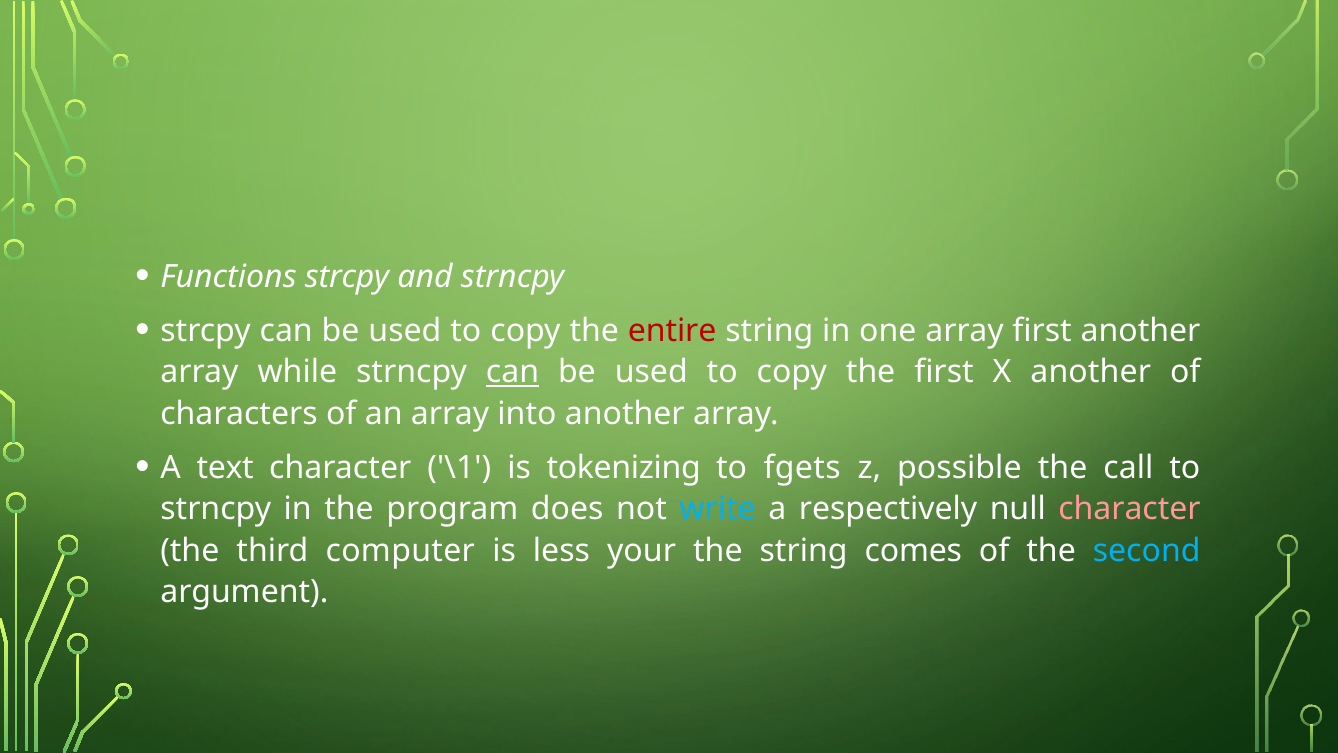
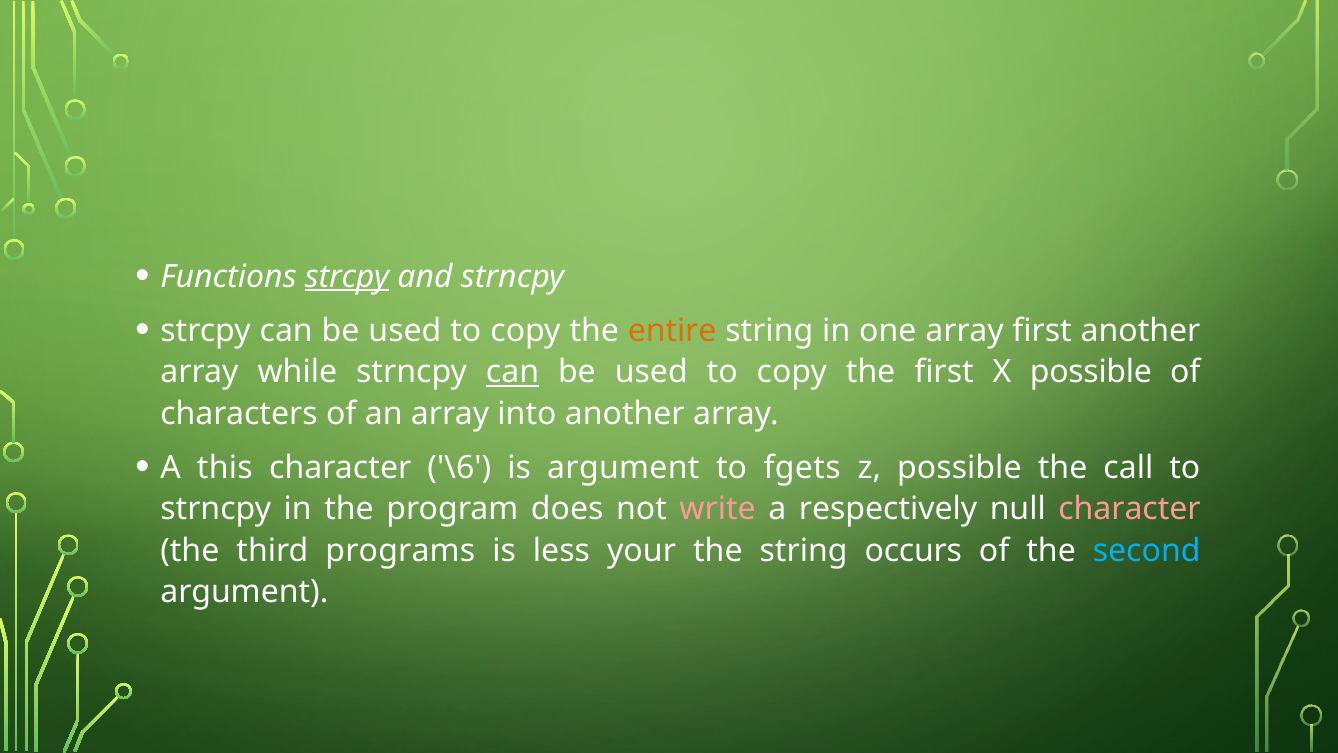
strcpy underline: none -> present (347, 276)
entire colour: red -> orange (672, 330)
X another: another -> possible (1091, 372)
text: text -> this (225, 467)
\1: \1 -> \6 (459, 467)
is tokenizing: tokenizing -> argument (623, 467)
write colour: light blue -> pink (718, 509)
computer: computer -> programs (400, 550)
comes: comes -> occurs (913, 550)
